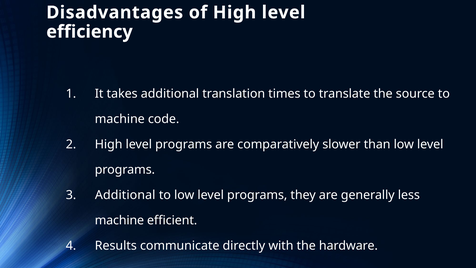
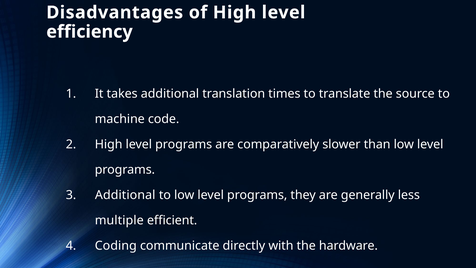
machine: machine -> multiple (119, 220)
Results: Results -> Coding (116, 246)
